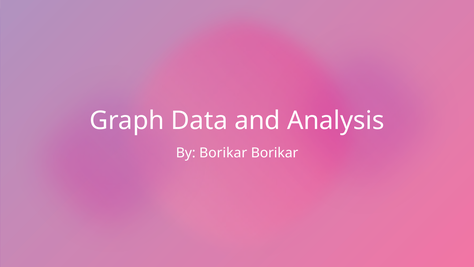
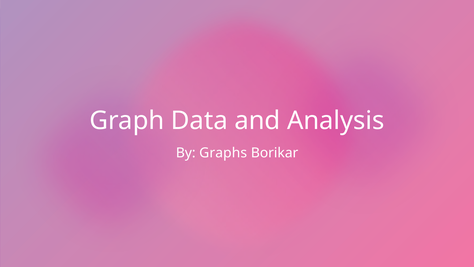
By Borikar: Borikar -> Graphs (223, 153)
